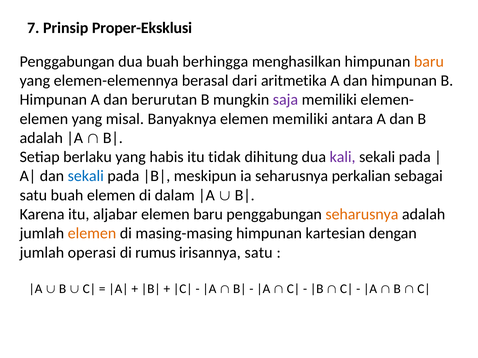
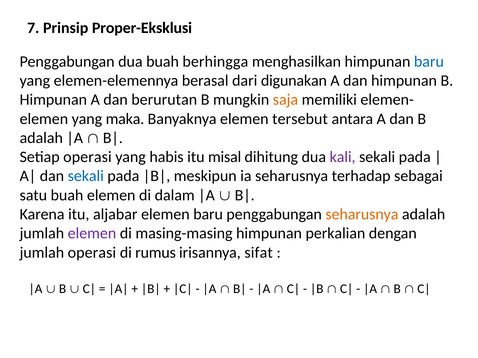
baru colour: orange -> blue (429, 62)
aritmetika: aritmetika -> digunakan (294, 81)
saja colour: purple -> orange (285, 100)
misal: misal -> maka (125, 119)
elemen memiliki: memiliki -> tersebut (300, 119)
Setiap berlaku: berlaku -> operasi (87, 157)
tidak: tidak -> misal (225, 157)
perkalian: perkalian -> terhadap (361, 176)
elemen colour: orange -> purple (92, 234)
kartesian: kartesian -> perkalian (335, 234)
irisannya satu: satu -> sifat (259, 253)
